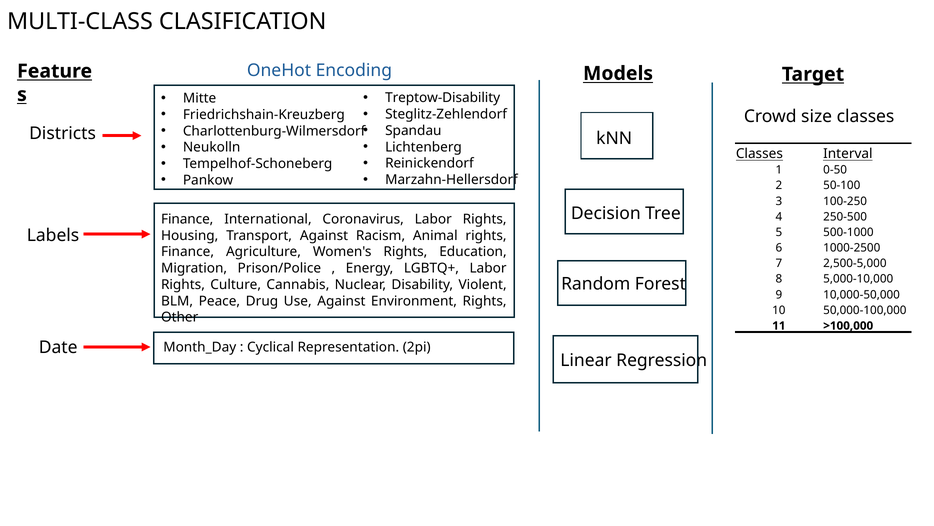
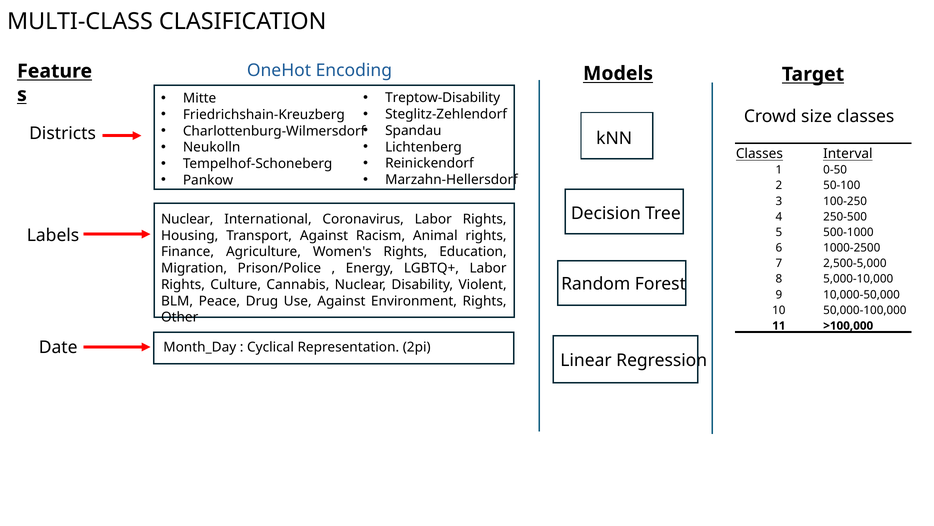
Finance: Finance -> Nuclear (187, 219)
